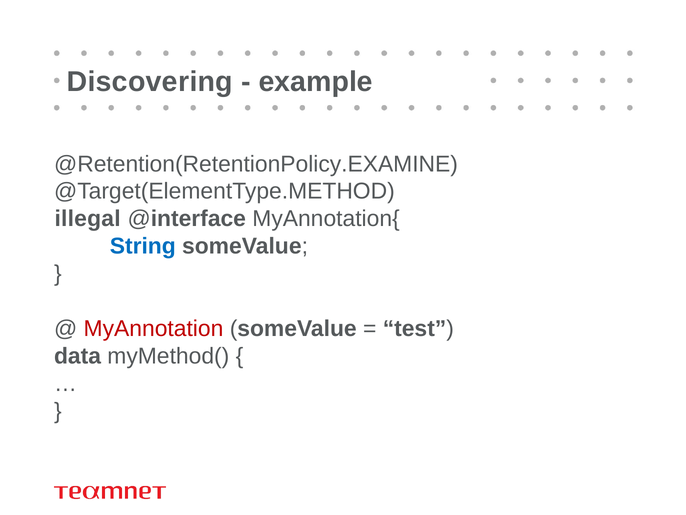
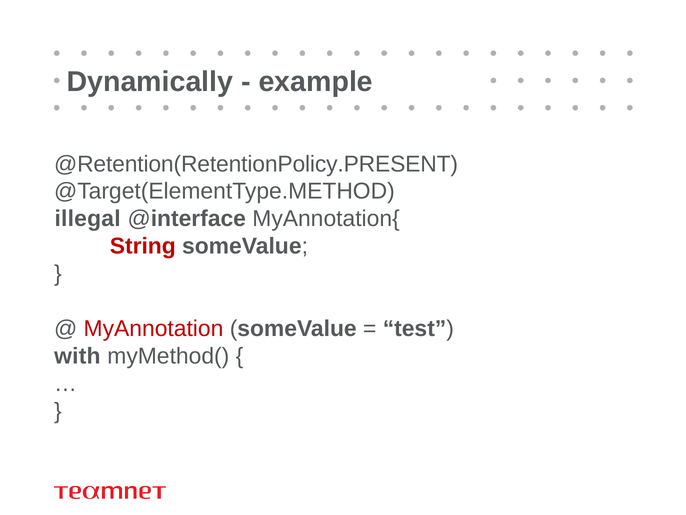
Discovering: Discovering -> Dynamically (150, 82)
@Retention(RetentionPolicy.EXAMINE: @Retention(RetentionPolicy.EXAMINE -> @Retention(RetentionPolicy.PRESENT (256, 164)
String colour: blue -> red (143, 246)
data: data -> with (77, 356)
